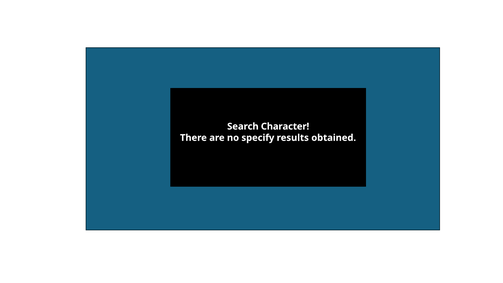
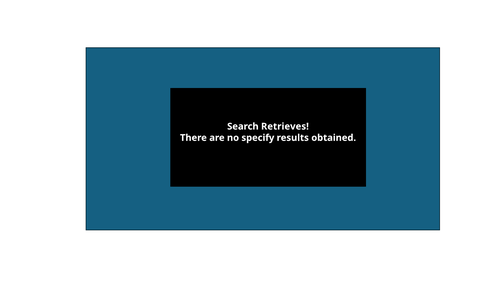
Character: Character -> Retrieves (285, 126)
